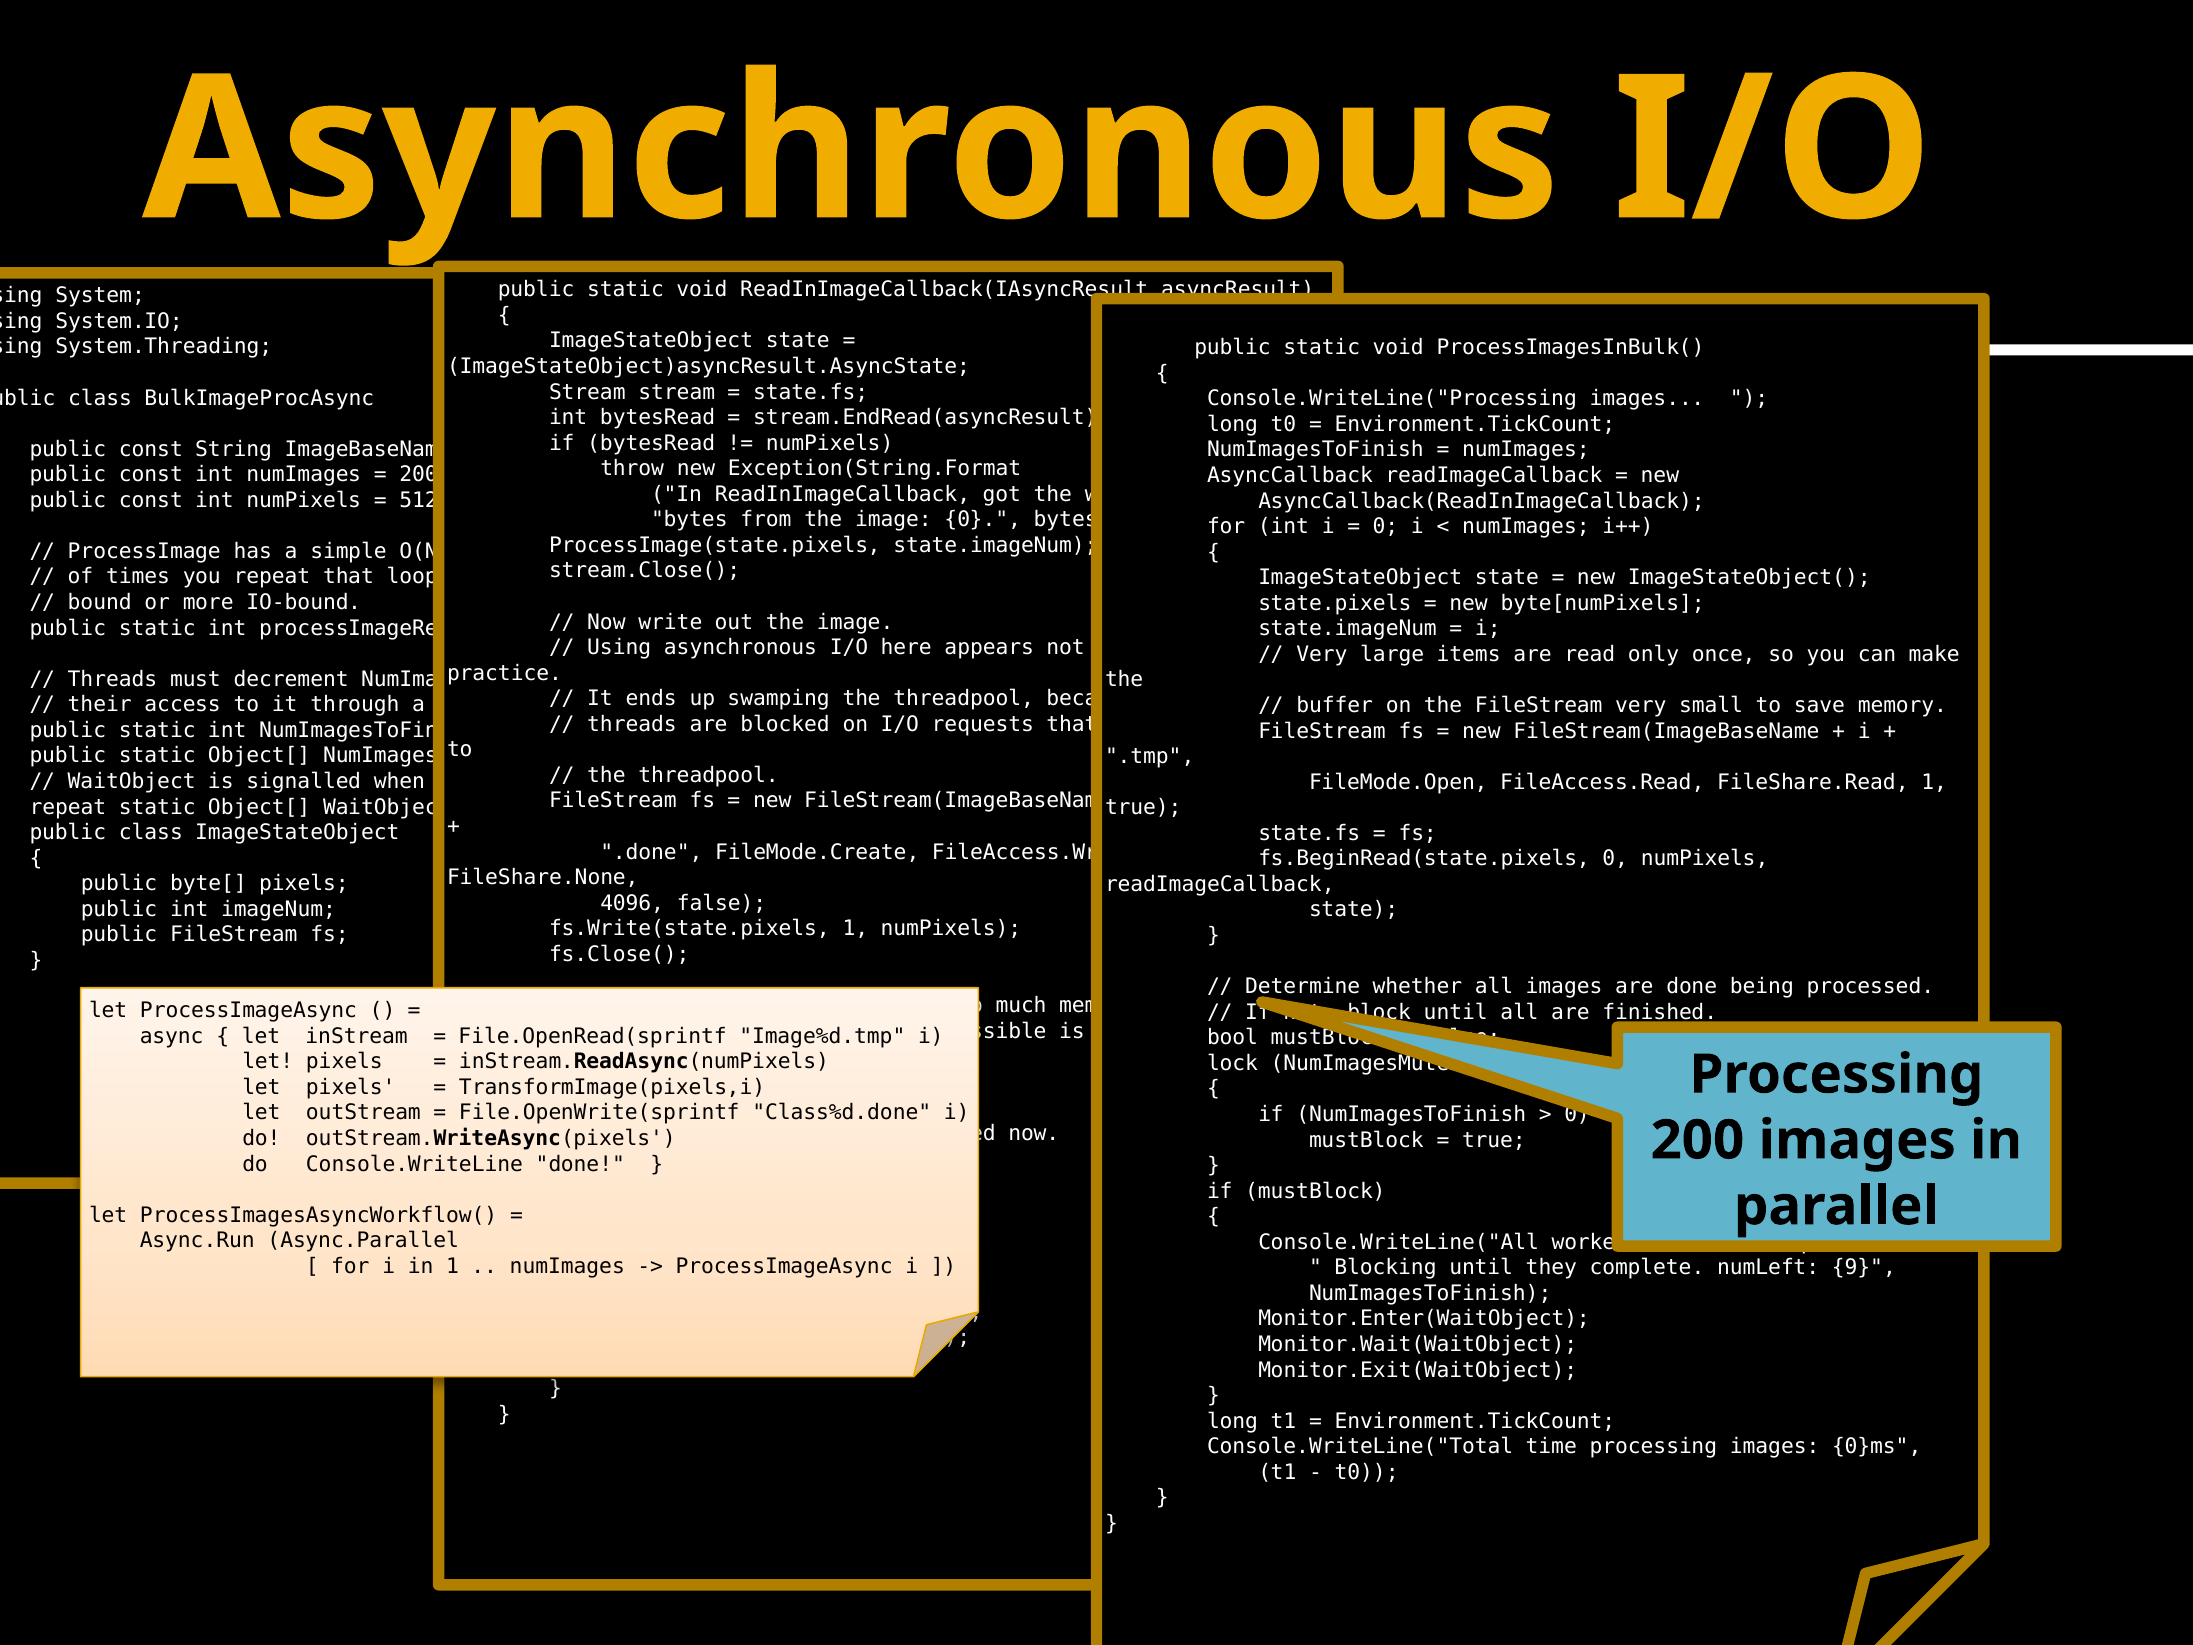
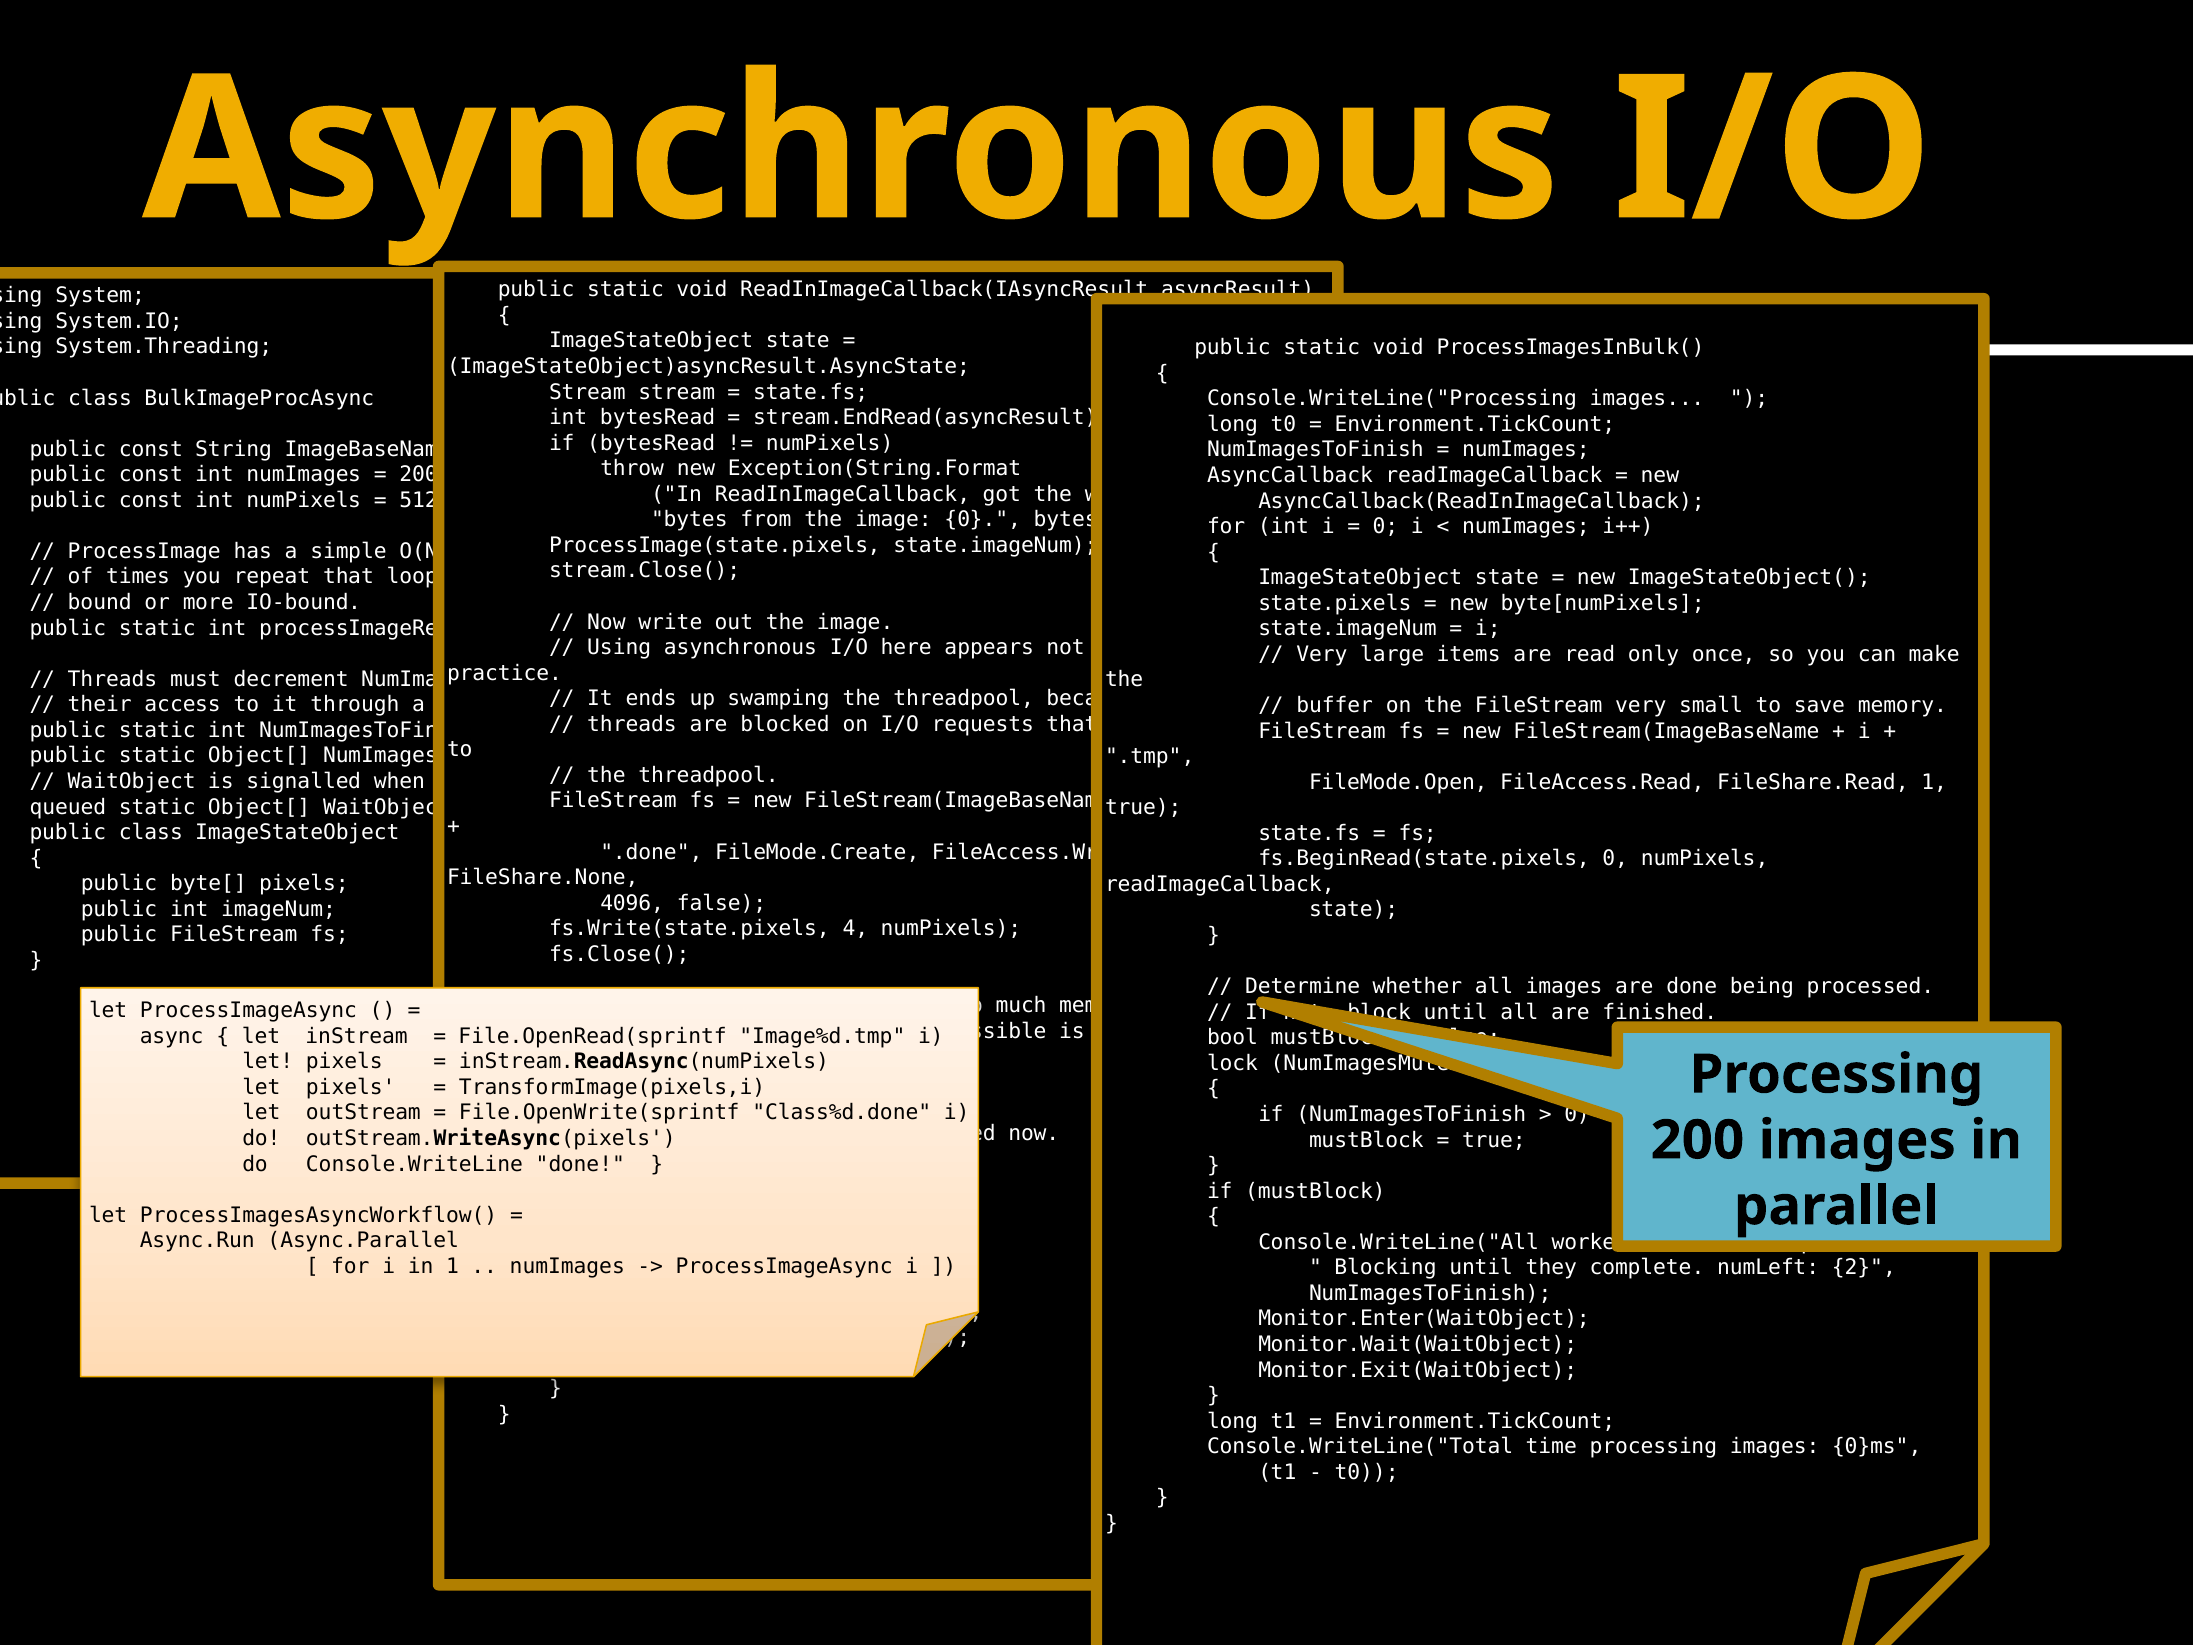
repeat: repeat -> queued (68, 807)
fs.Write(state.pixels 1: 1 -> 4 (855, 929)
9: 9 -> 2 (1864, 1268)
